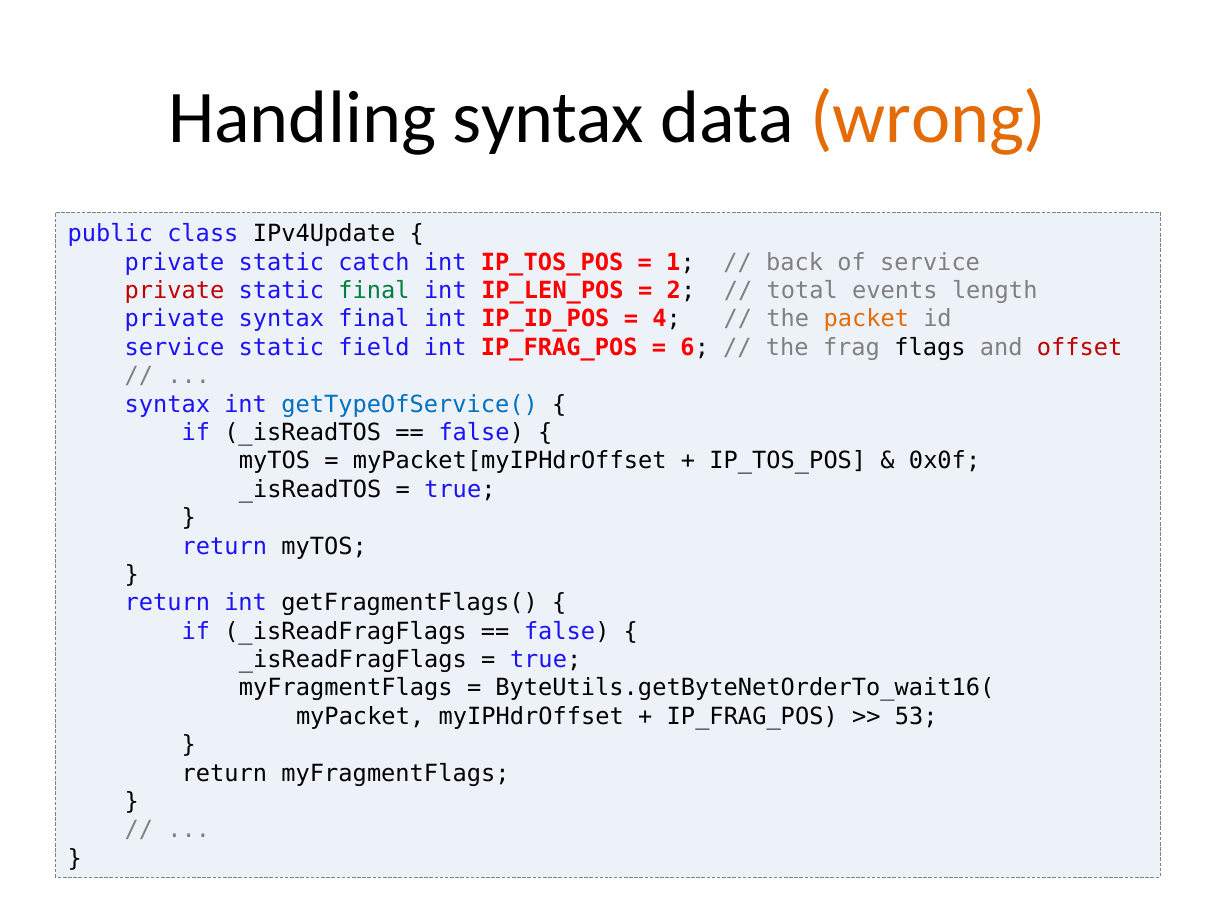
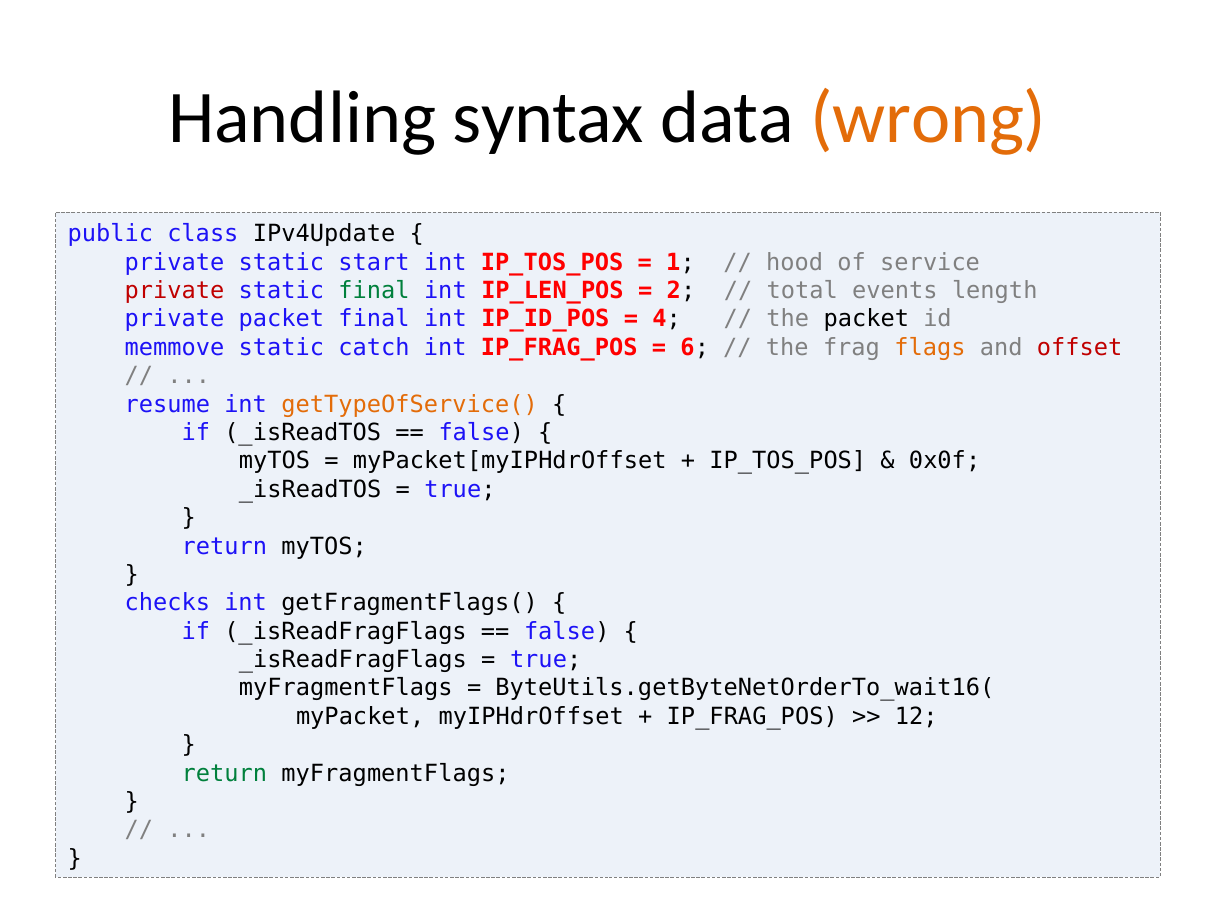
catch: catch -> start (374, 262)
back: back -> hood (795, 262)
private syntax: syntax -> packet (281, 319)
packet colour: orange -> black (866, 319)
service: service -> memmove (174, 348)
field: field -> catch (374, 348)
flags colour: black -> orange (930, 348)
syntax: syntax -> resume (167, 404)
getTypeOfService( colour: blue -> orange (410, 404)
return: return -> checks (167, 603)
53: 53 -> 12 (916, 717)
return colour: black -> green (224, 773)
